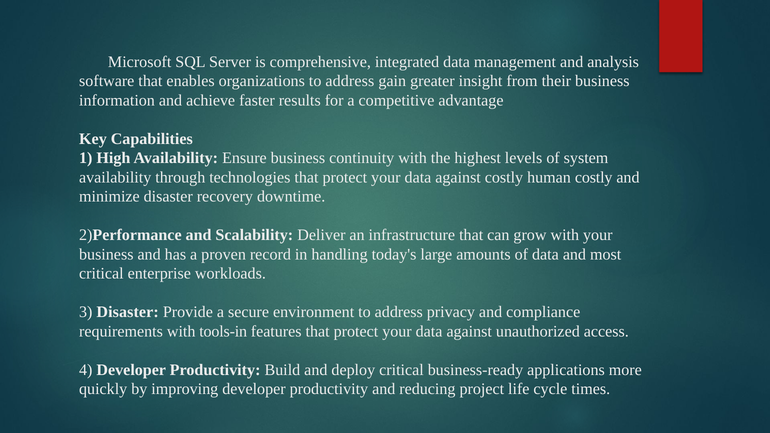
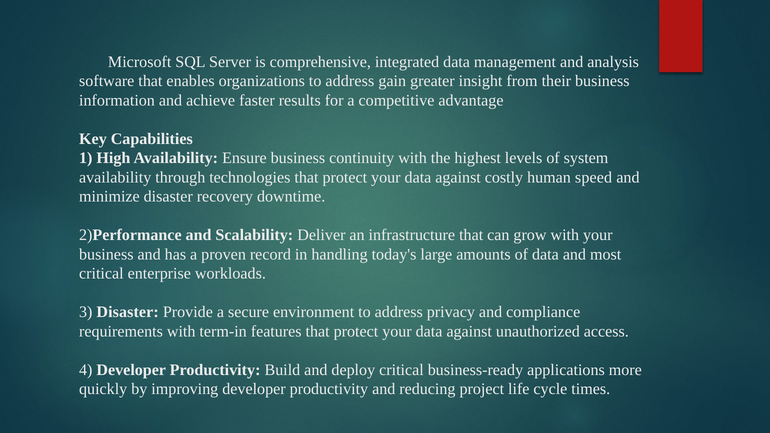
human costly: costly -> speed (594, 177)
tools-in: tools-in -> term-in (223, 331)
